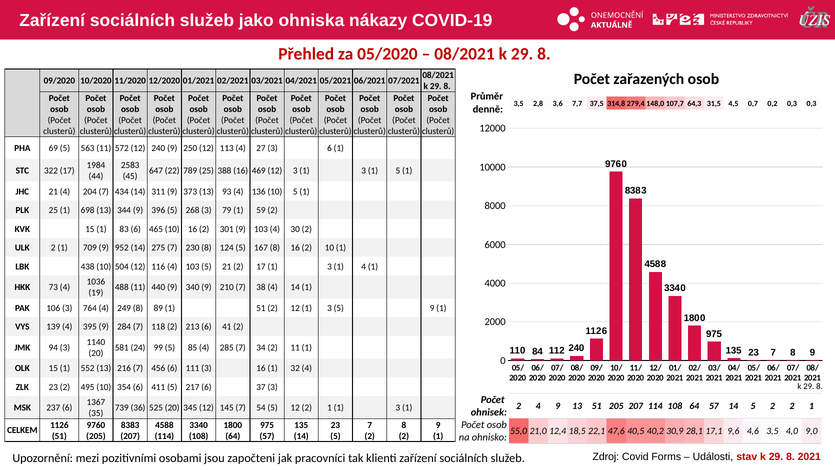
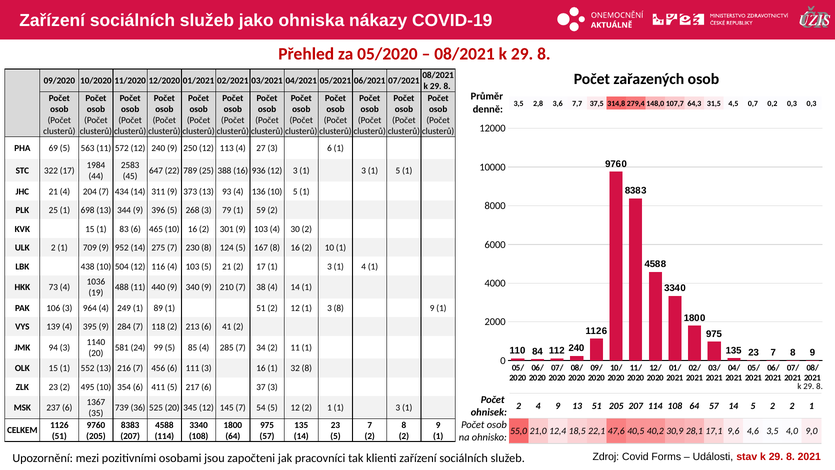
469: 469 -> 936 (259, 171)
764: 764 -> 964 (90, 308)
249 8: 8 -> 1 (138, 308)
3 5: 5 -> 8 (339, 308)
32 4: 4 -> 8 (307, 368)
